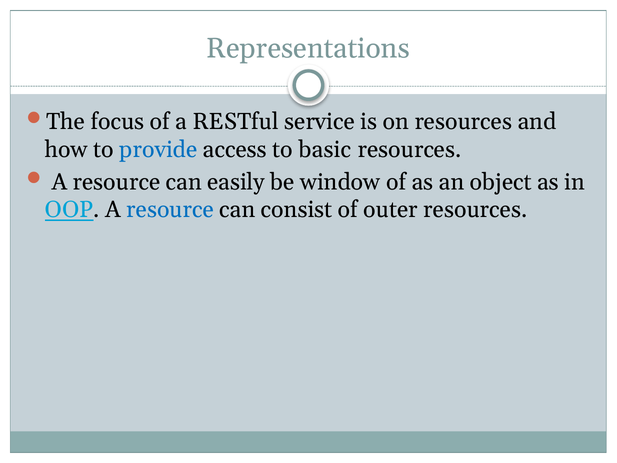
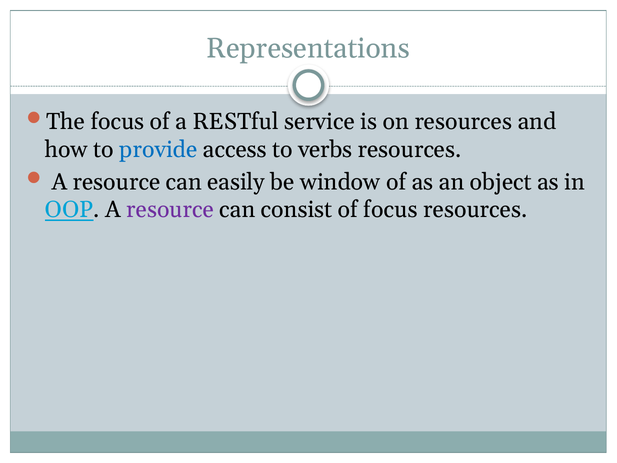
basic: basic -> verbs (325, 149)
resource colour: blue -> purple (170, 210)
of outer: outer -> focus (391, 210)
